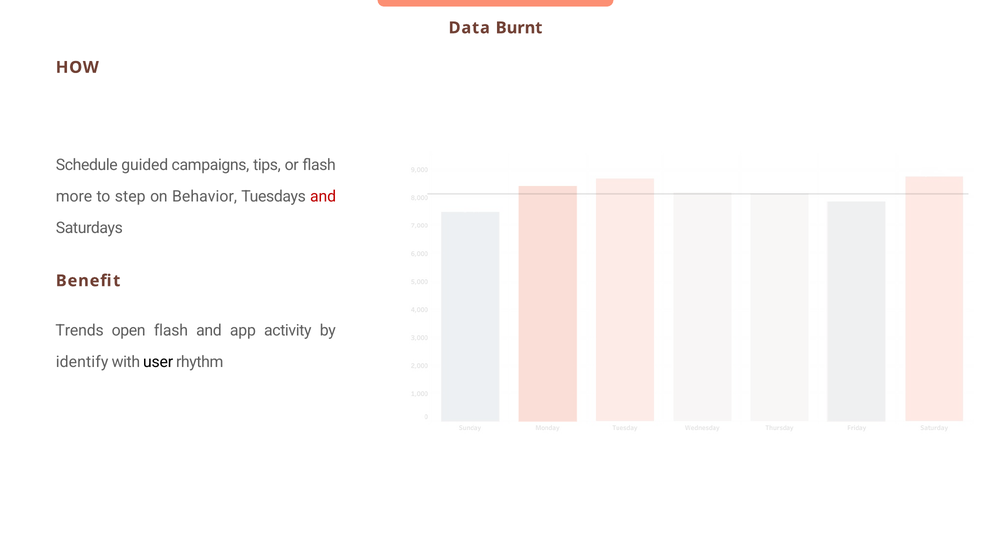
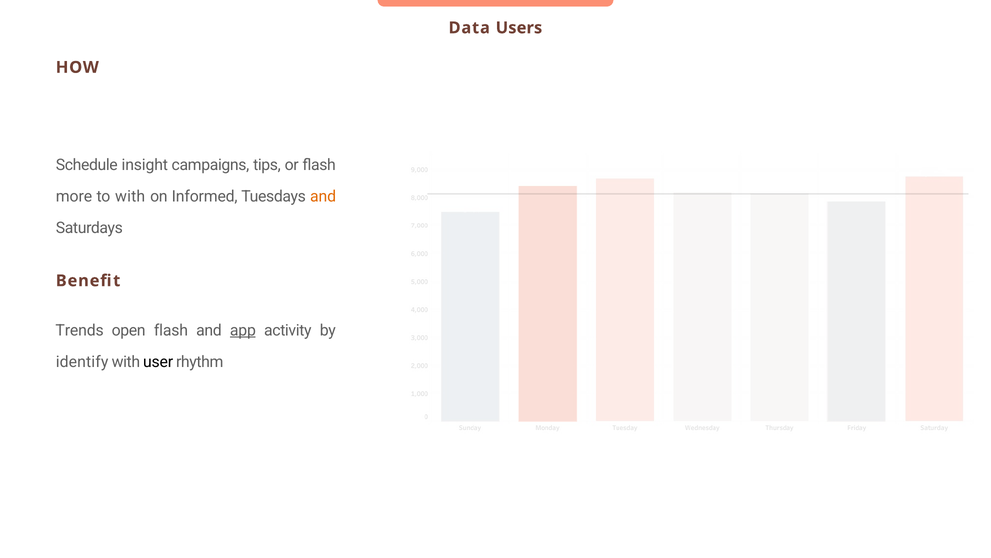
Burnt: Burnt -> Users (519, 28)
guided: guided -> insight (145, 165)
to step: step -> with (130, 196)
Behavior: Behavior -> Informed (205, 196)
and colour: red -> orange (323, 196)
app underline: none -> present (243, 330)
